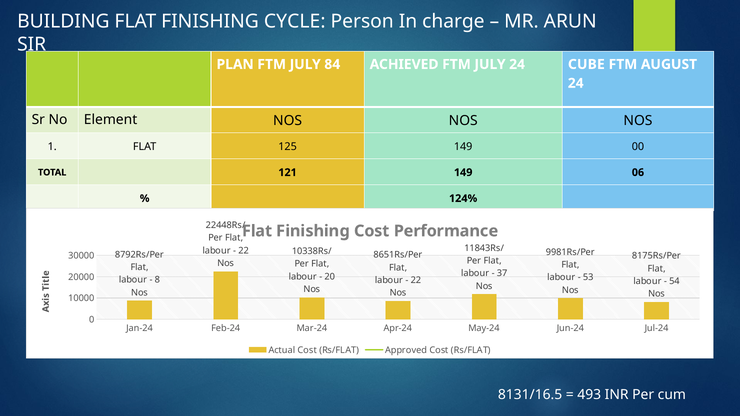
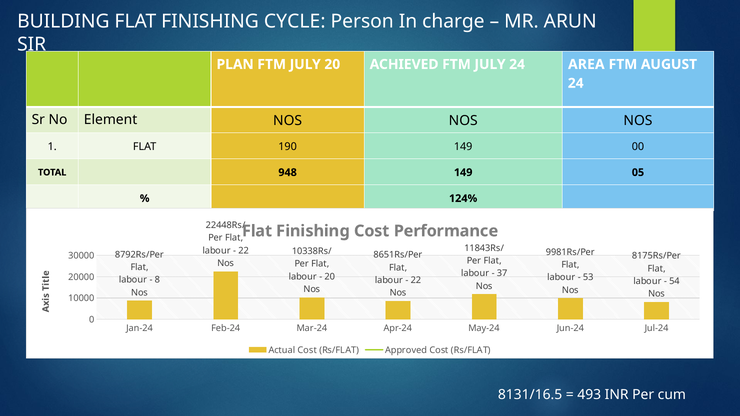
JULY 84: 84 -> 20 (332, 64)
CUBE: CUBE -> AREA (586, 64)
125: 125 -> 190 (288, 147)
121: 121 -> 948 (288, 173)
06: 06 -> 05 (638, 173)
